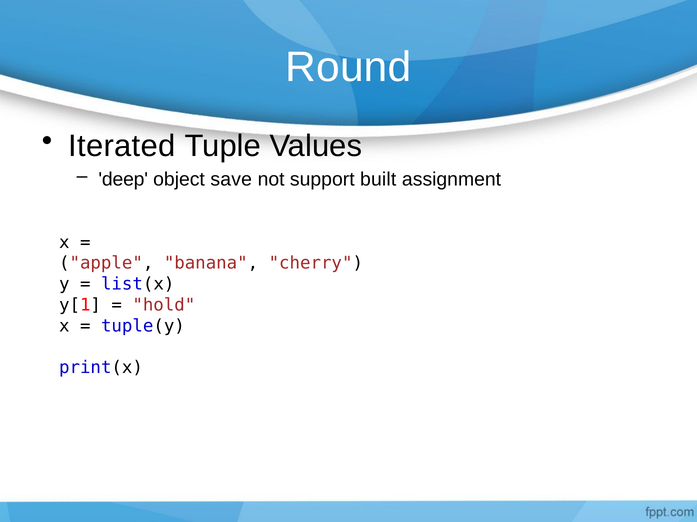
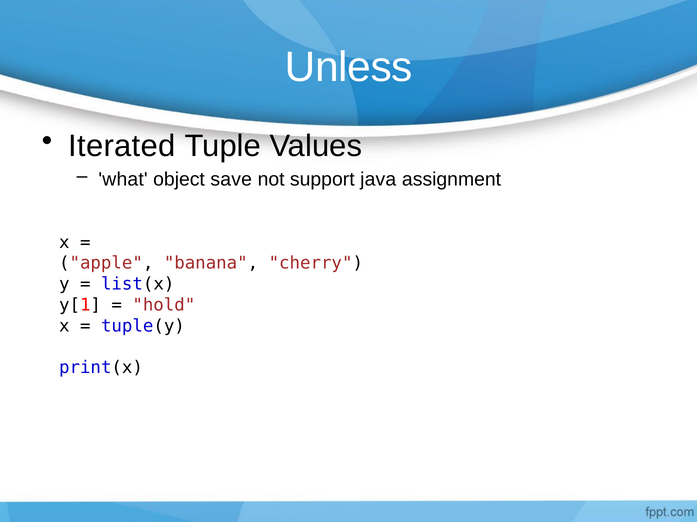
Round: Round -> Unless (349, 67)
deep: deep -> what (123, 179)
built: built -> java (378, 179)
